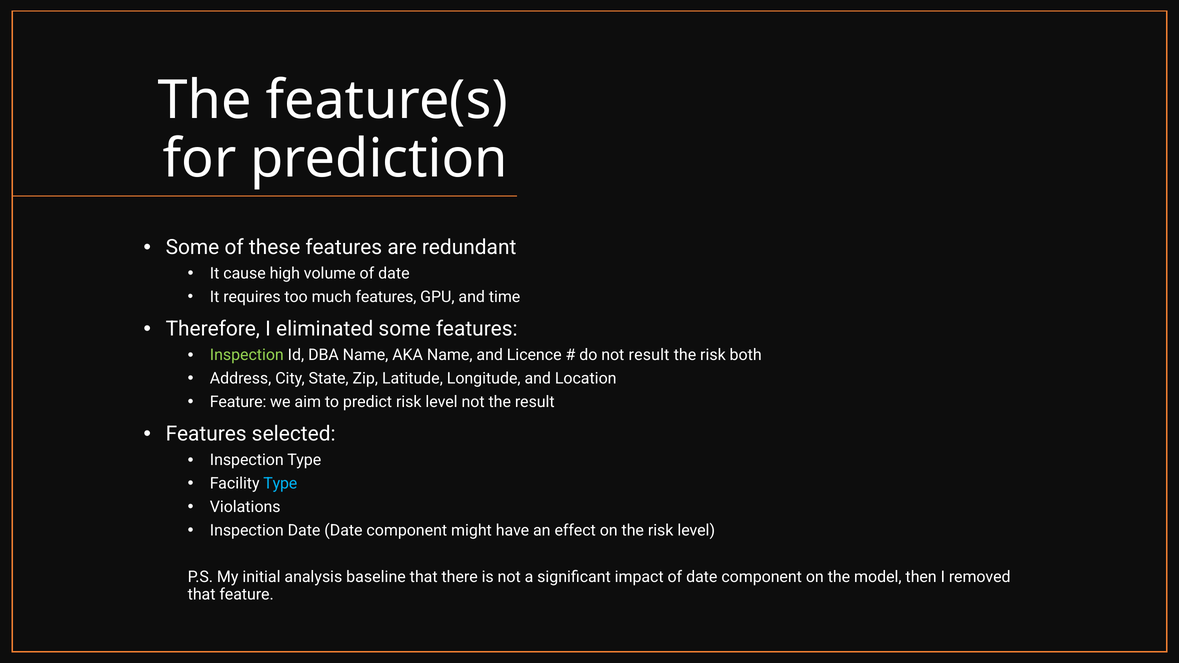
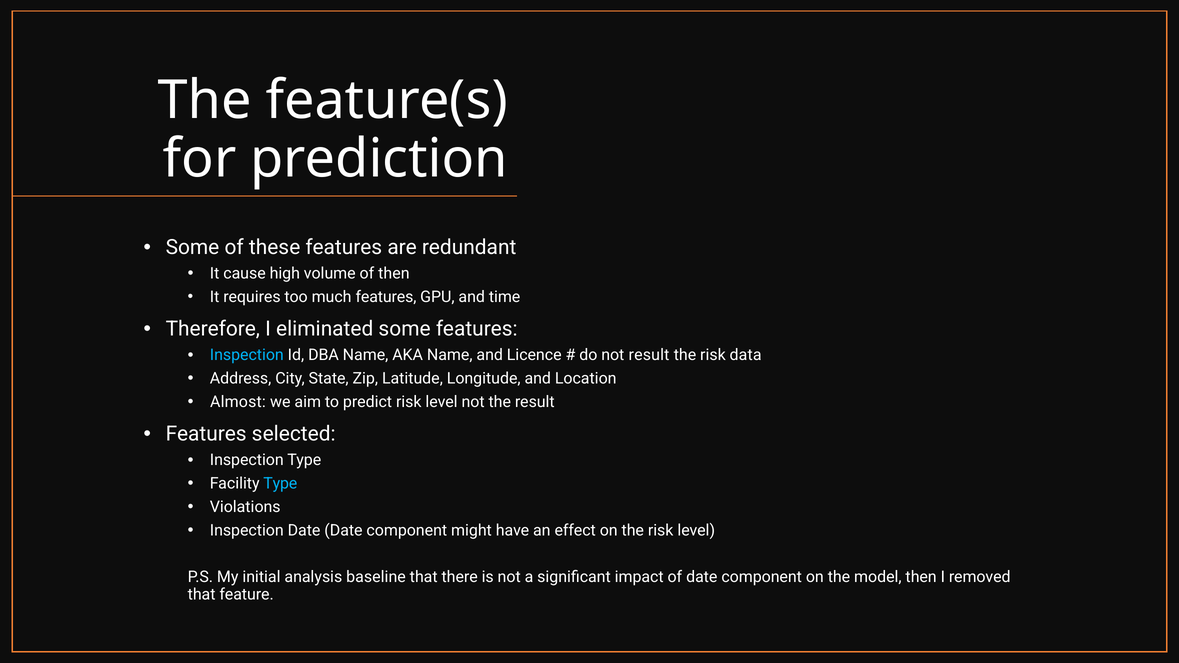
volume of date: date -> then (394, 274)
Inspection colour: light green -> light blue (247, 355)
both: both -> data (746, 355)
Feature: Feature -> Almost (238, 402)
